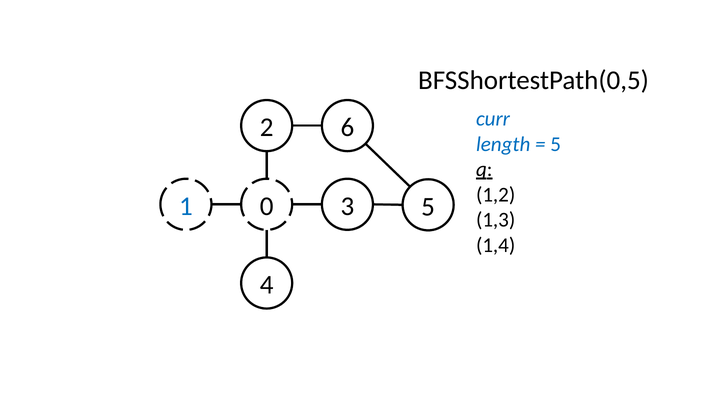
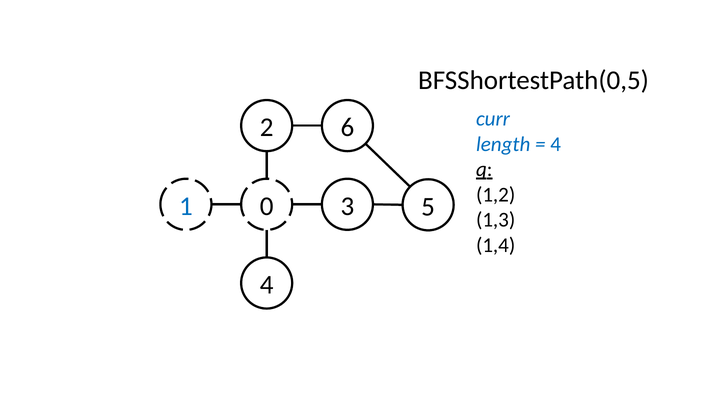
5: 5 -> 4 (556, 144)
